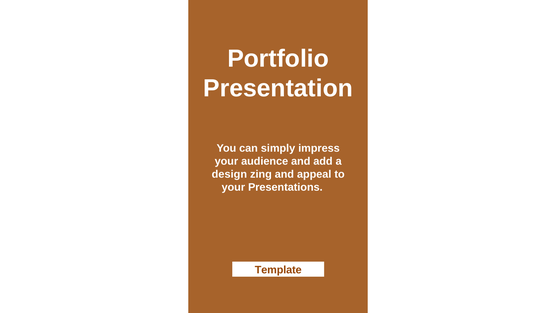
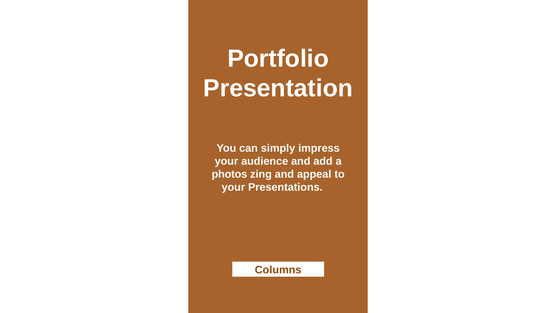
design: design -> photos (229, 174)
Template: Template -> Columns (278, 270)
